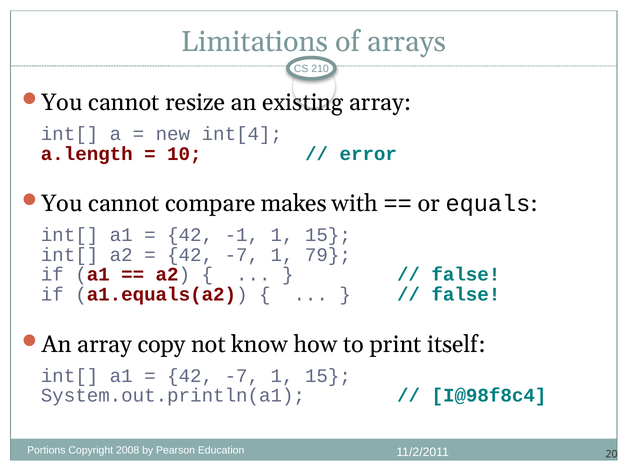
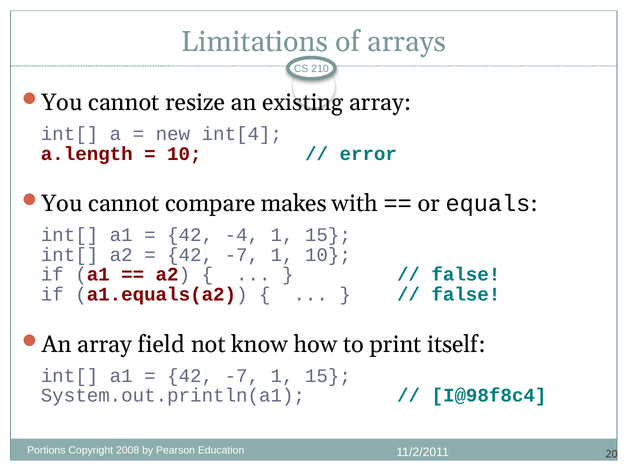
-1: -1 -> -4 (242, 235)
1 79: 79 -> 10 (328, 255)
copy: copy -> field (161, 345)
